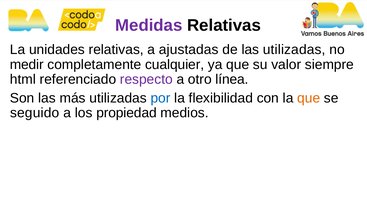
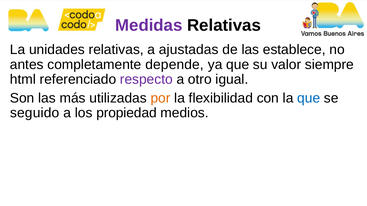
las utilizadas: utilizadas -> establece (294, 50)
medir: medir -> antes (27, 65)
cualquier: cualquier -> depende (175, 65)
línea: línea -> igual (232, 80)
por colour: blue -> orange (160, 98)
que colour: orange -> blue (309, 98)
